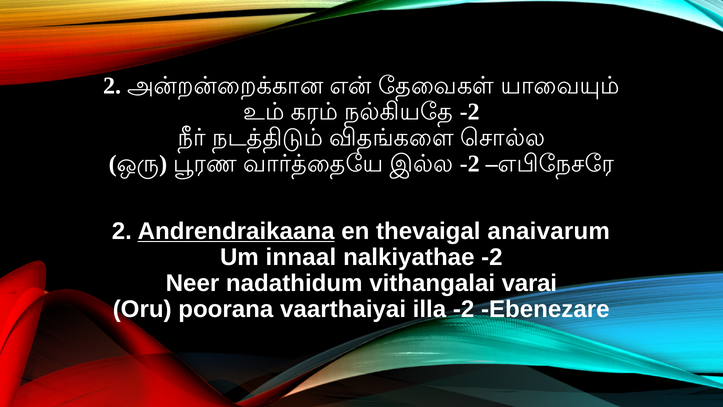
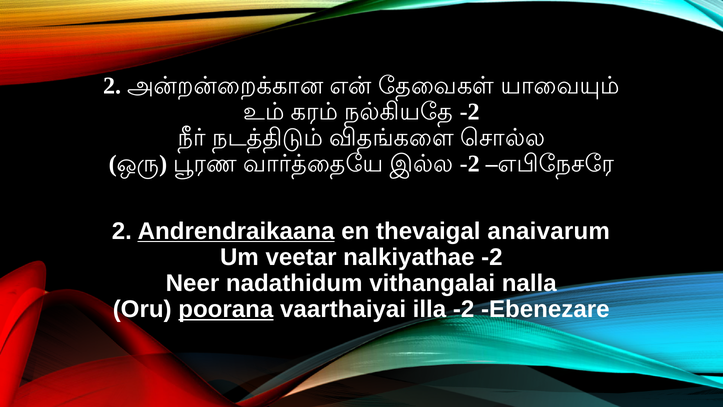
innaal: innaal -> veetar (301, 257)
varai: varai -> nalla (529, 283)
poorana underline: none -> present (226, 309)
